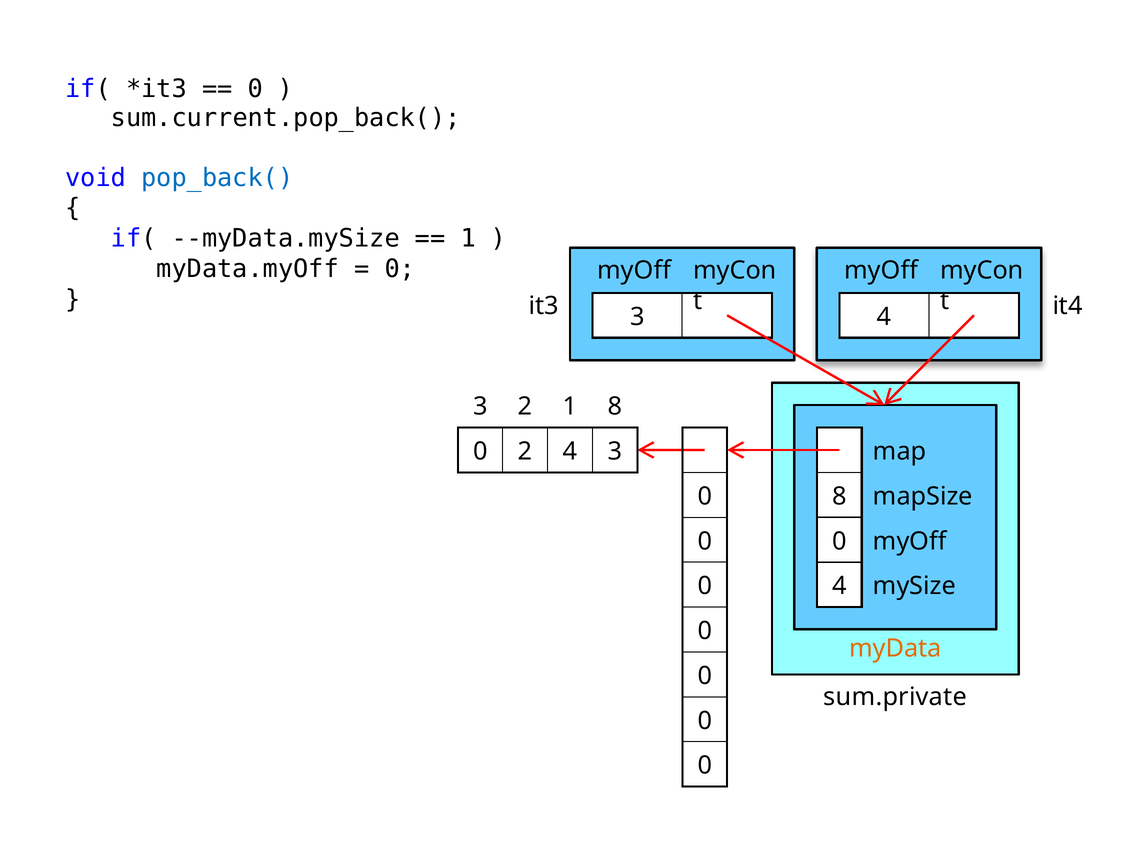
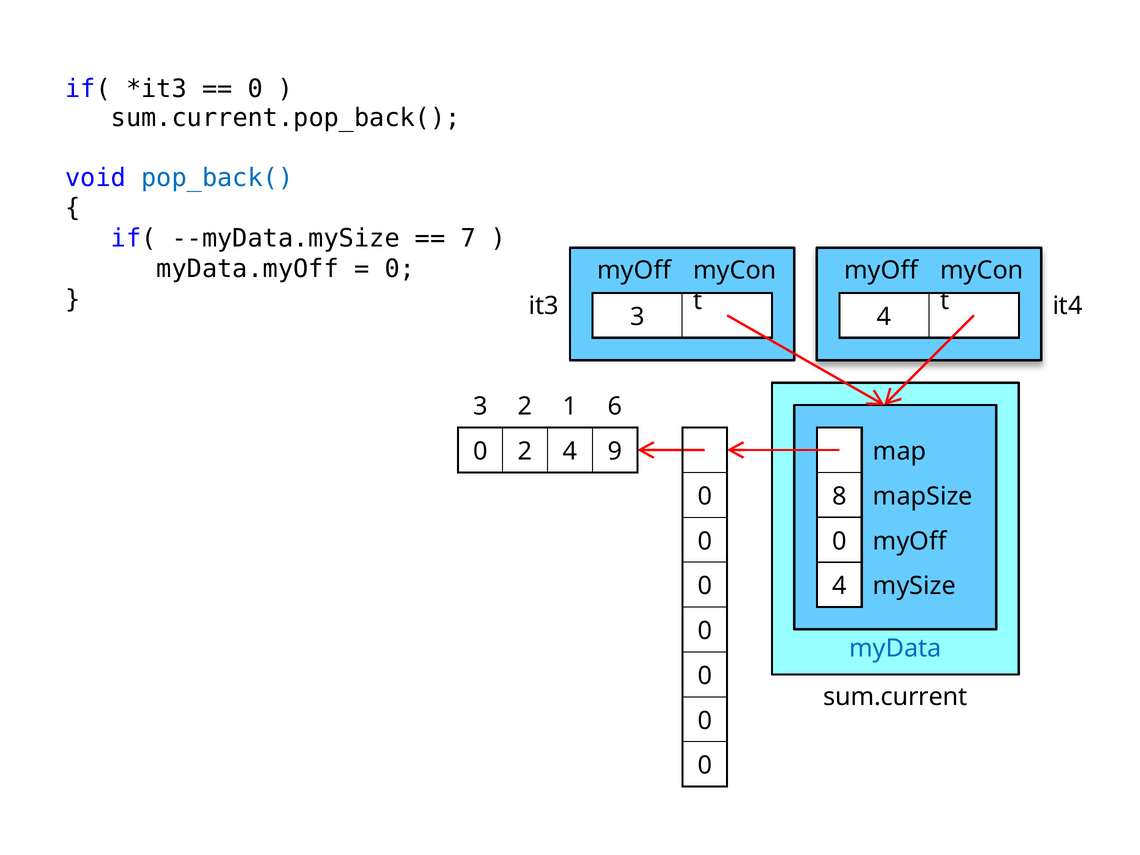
1: 1 -> 7 (468, 238)
1 8: 8 -> 6 (615, 406)
2 4 3: 3 -> 9 (615, 451)
myData colour: orange -> blue (895, 649)
sum.private: sum.private -> sum.current (895, 697)
